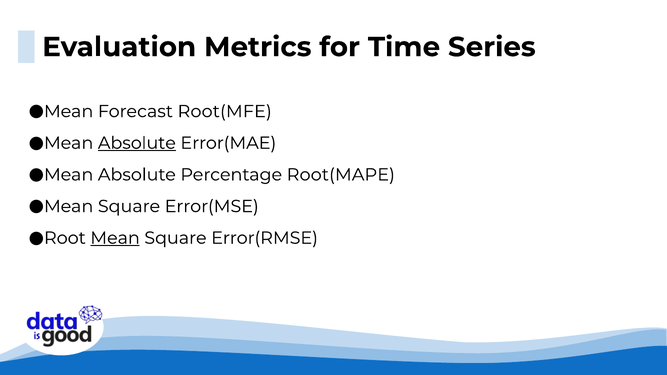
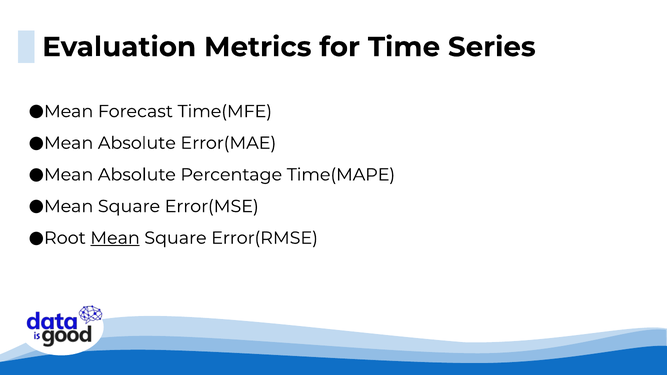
Root(MFE: Root(MFE -> Time(MFE (225, 111)
Absolute underline: present -> none (137, 143)
Root(MAPE: Root(MAPE -> Time(MAPE (341, 175)
